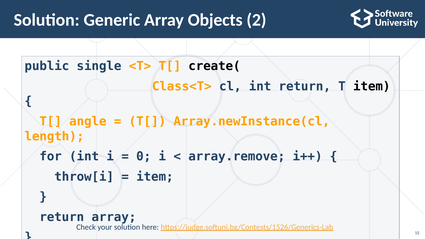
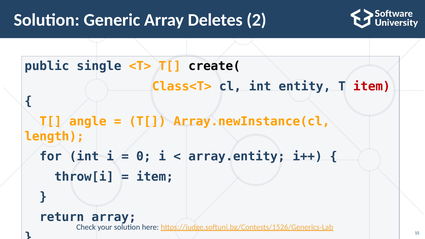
Objects: Objects -> Deletes (215, 20)
int return: return -> entity (305, 86)
item colour: black -> red (372, 86)
array.remove: array.remove -> array.entity (237, 156)
